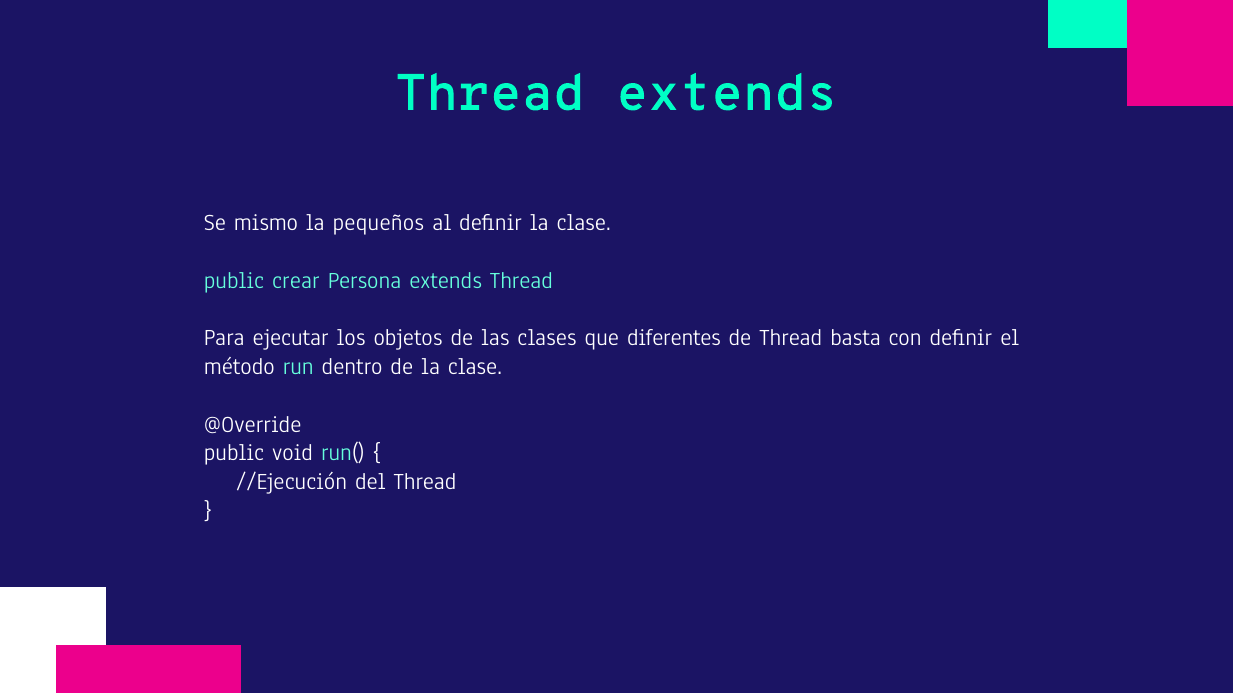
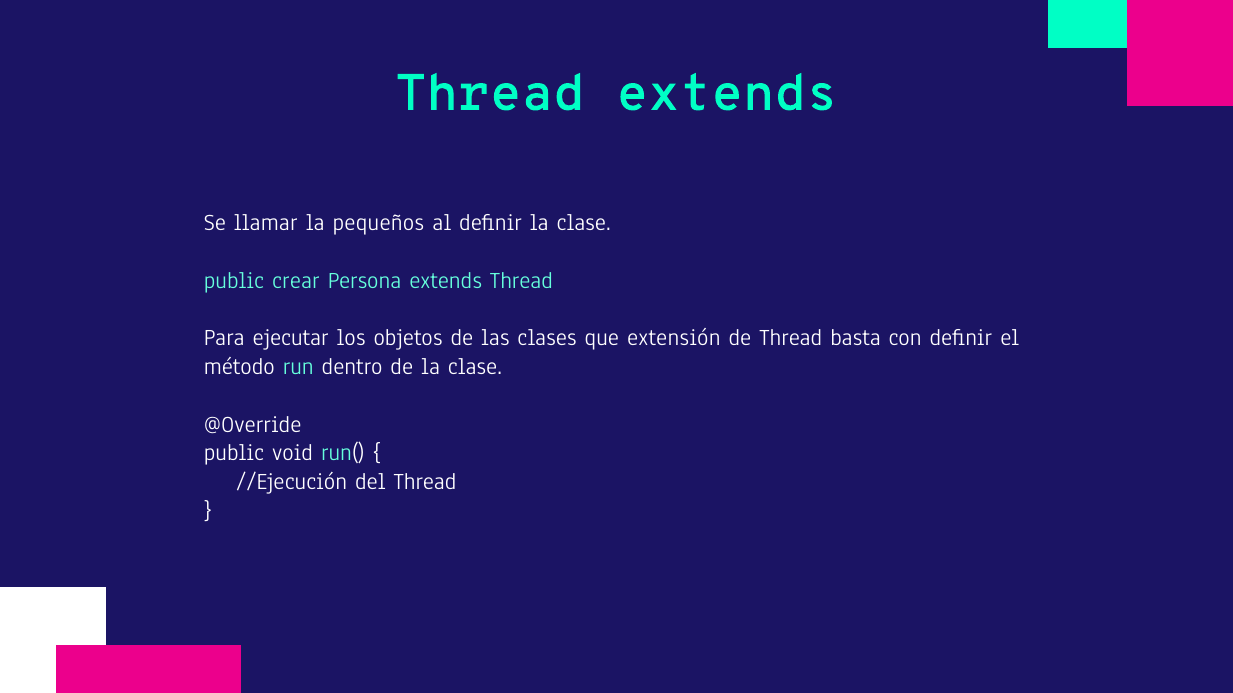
mismo: mismo -> llamar (266, 223)
diferentes: diferentes -> extensión (674, 338)
